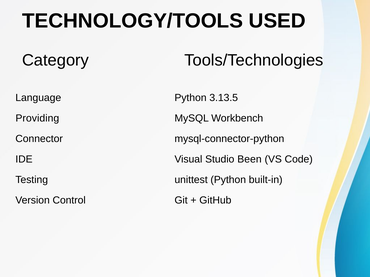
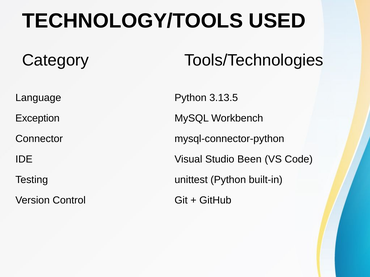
Providing: Providing -> Exception (37, 118)
